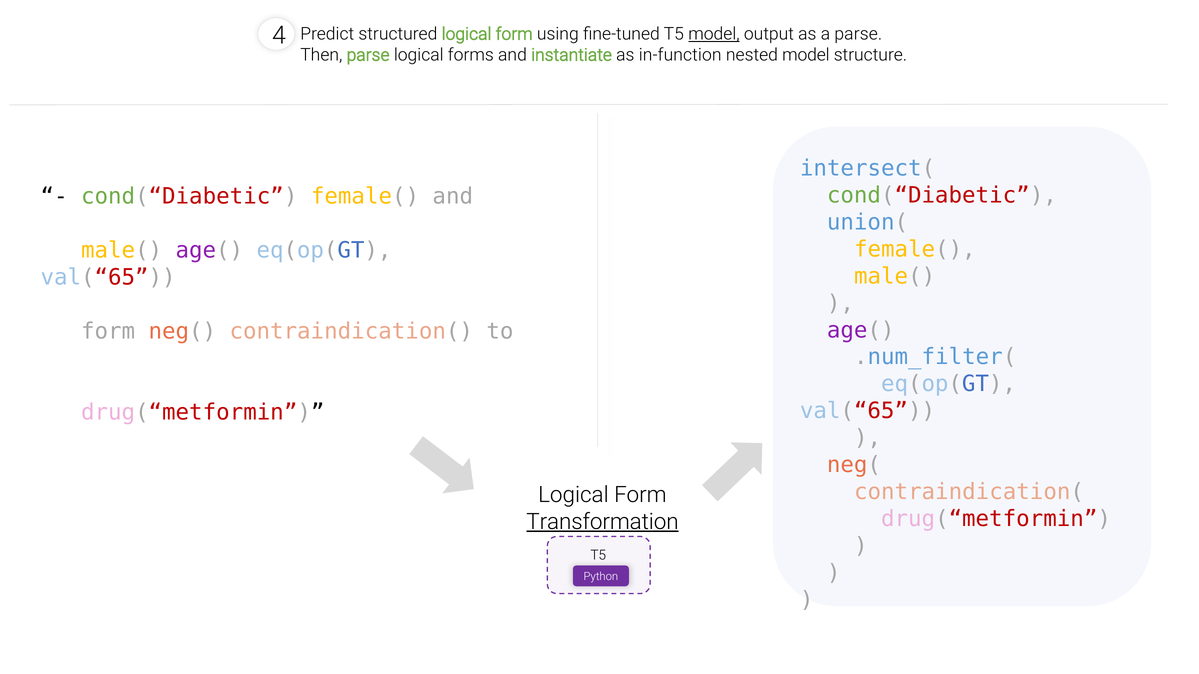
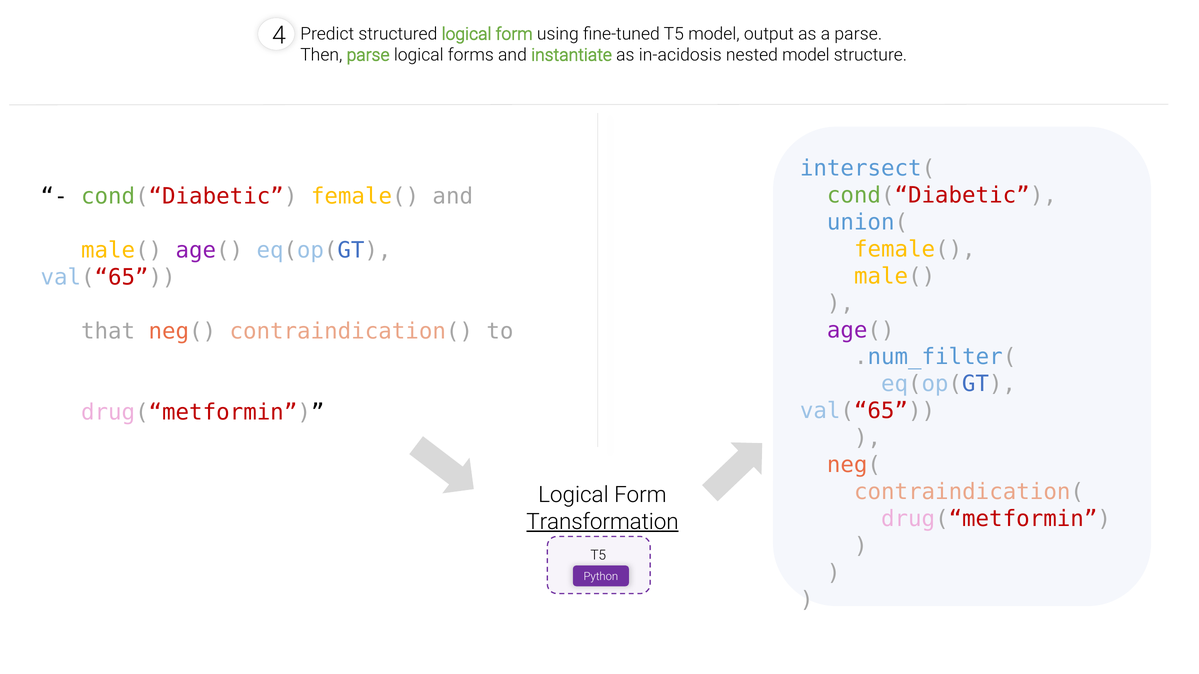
model underline: present -> none (714, 34)
in-function: in-function -> in-acidosis (680, 55)
form: form -> that (108, 331)
